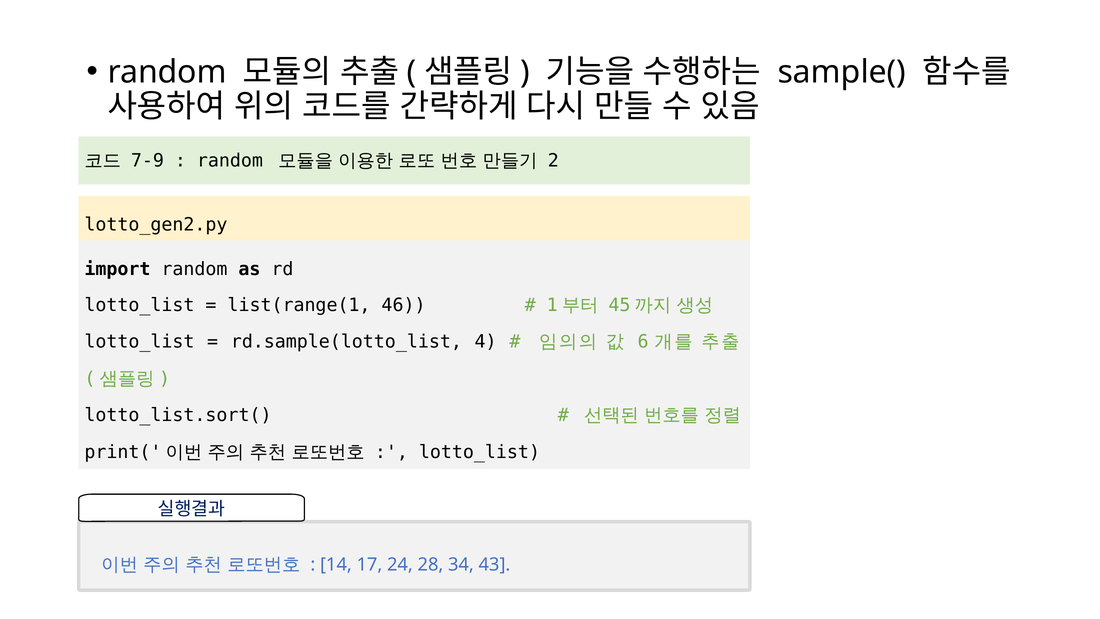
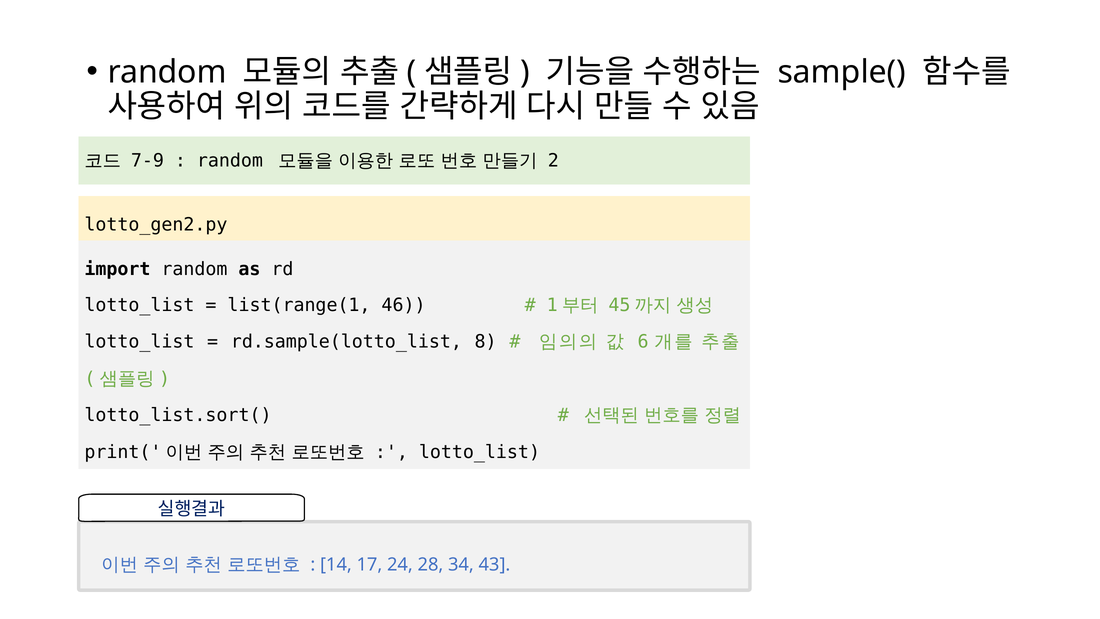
4: 4 -> 8 (486, 342)
